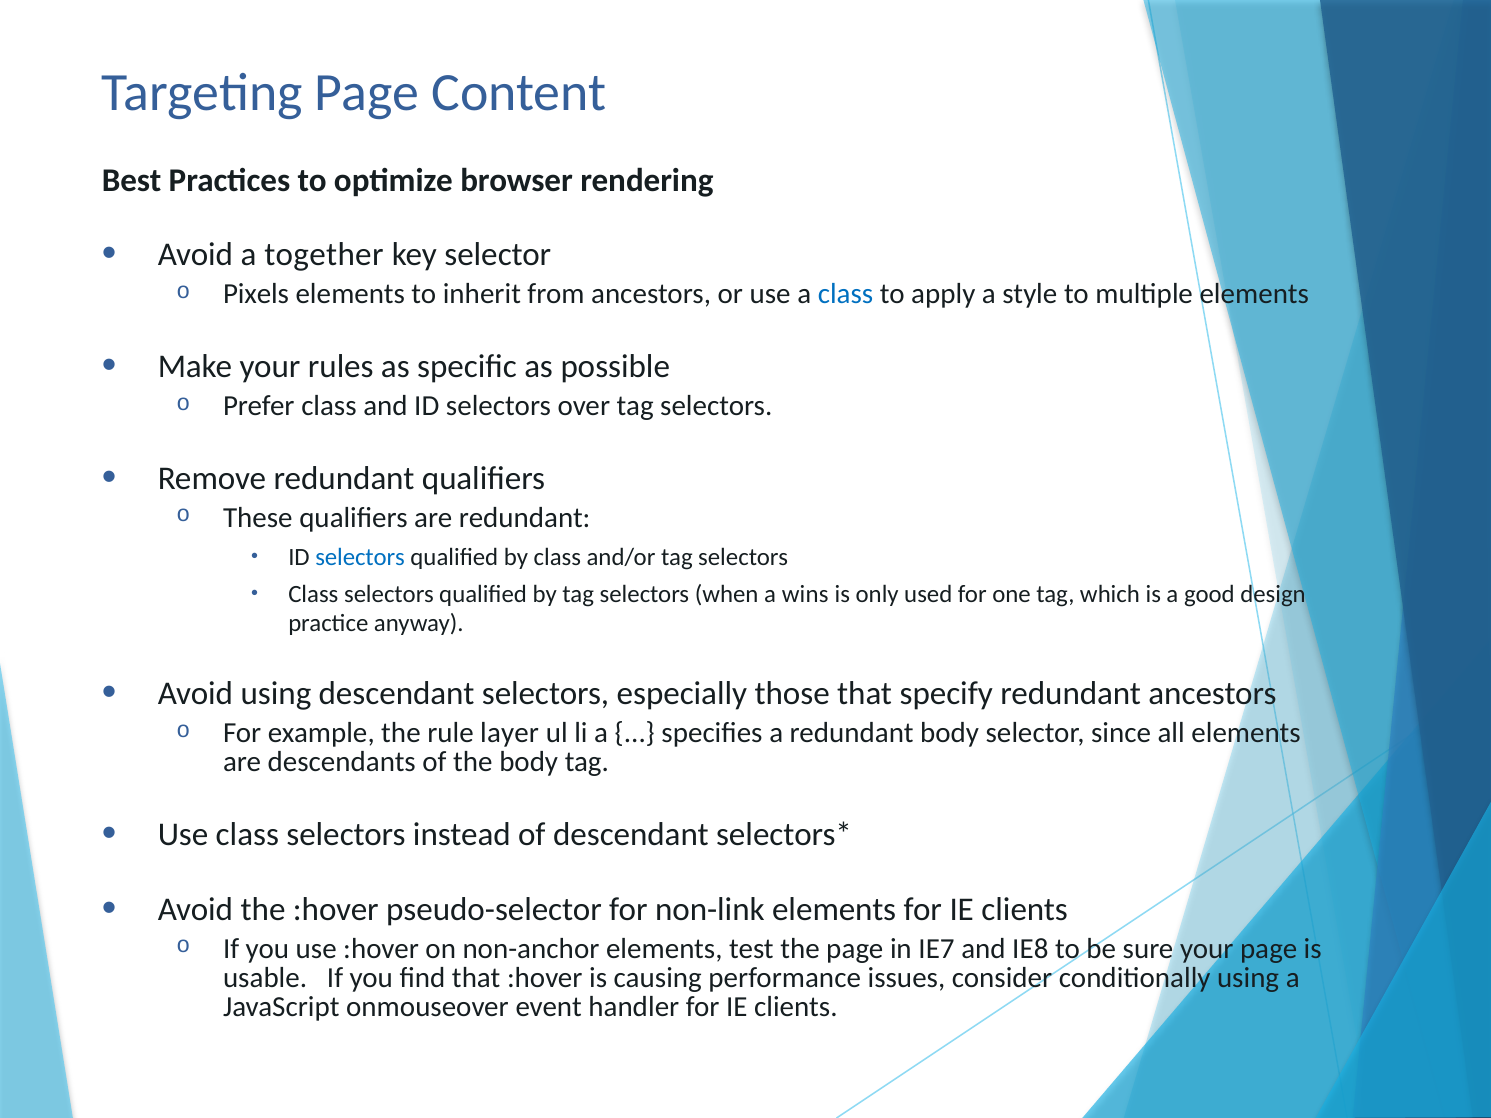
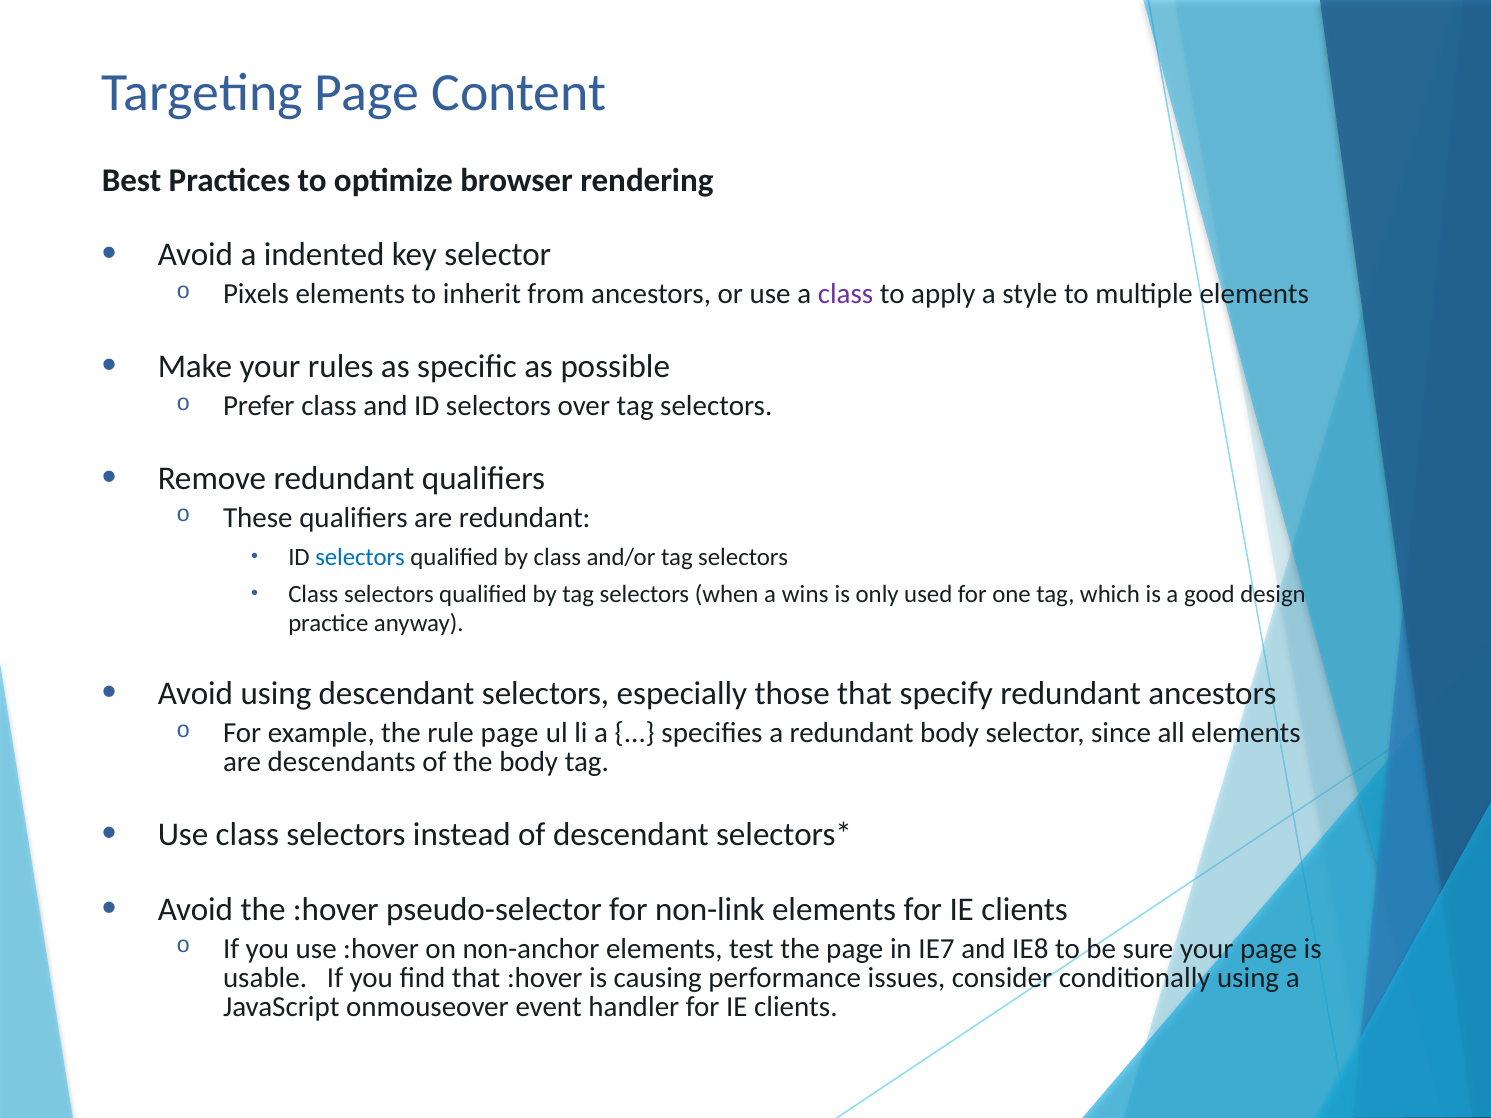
together: together -> indented (324, 255)
class colour: blue -> purple (846, 294)
rule layer: layer -> page (510, 733)
